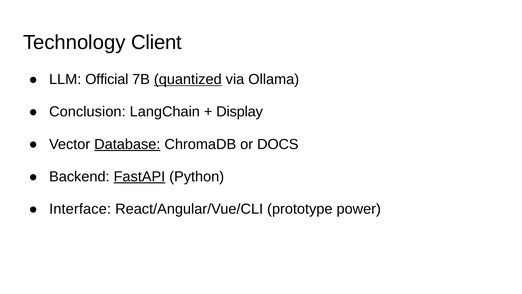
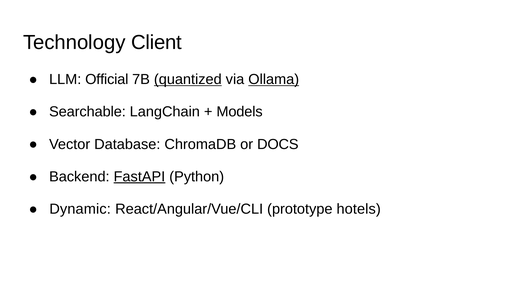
Ollama underline: none -> present (274, 79)
Conclusion: Conclusion -> Searchable (87, 112)
Display: Display -> Models (240, 112)
Database underline: present -> none (127, 144)
Interface: Interface -> Dynamic (80, 209)
power: power -> hotels (359, 209)
